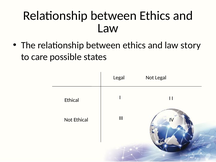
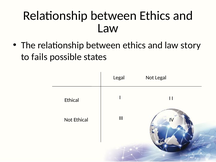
care: care -> fails (39, 57)
